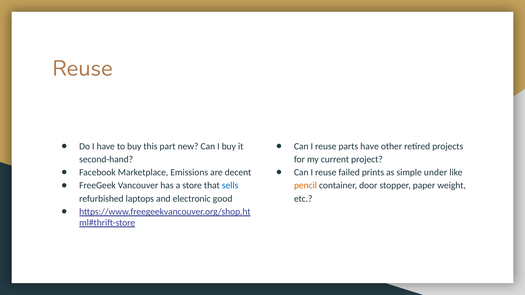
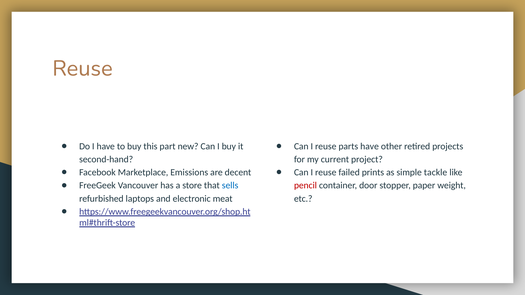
under: under -> tackle (436, 173)
pencil colour: orange -> red (305, 186)
good: good -> meat (223, 199)
